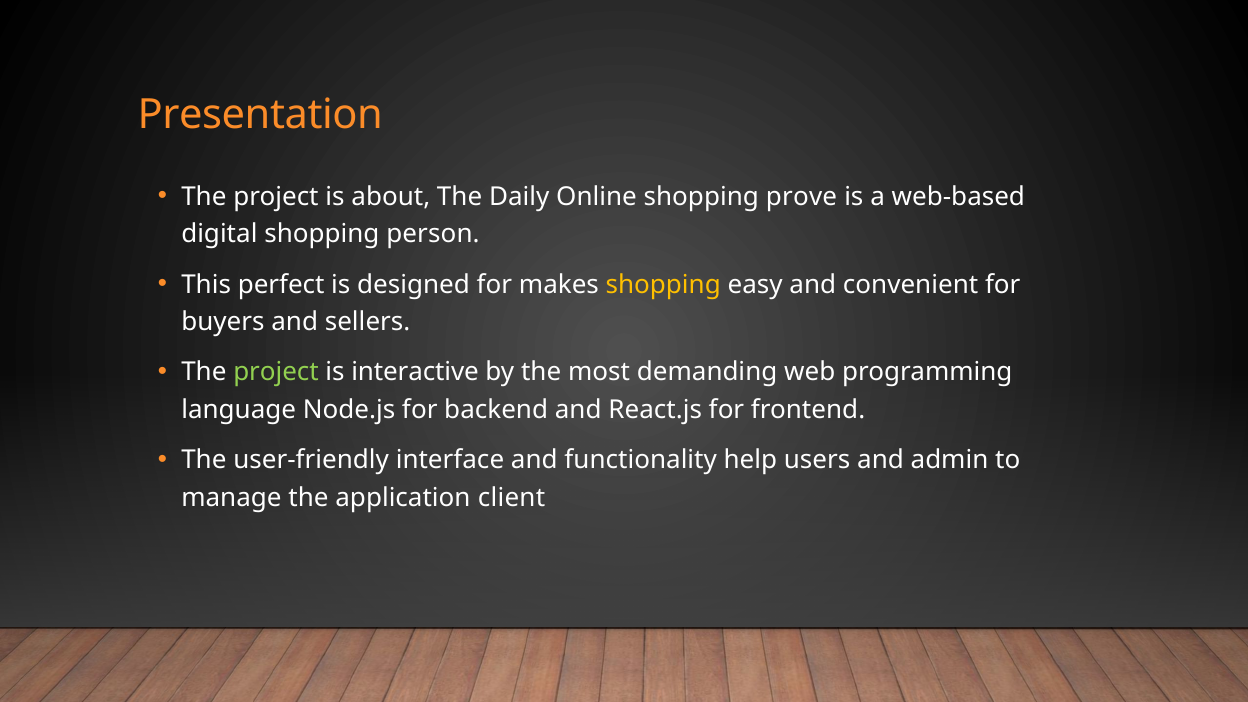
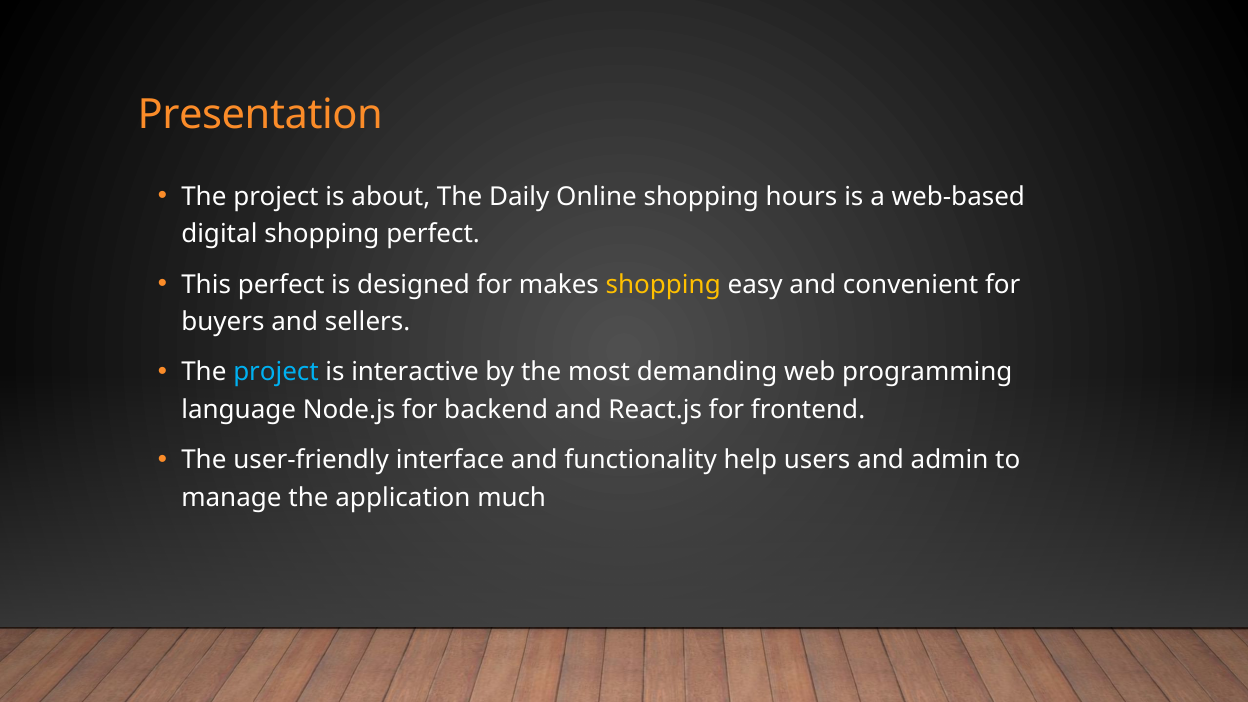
prove: prove -> hours (802, 197)
shopping person: person -> perfect (433, 234)
project colour: light green -> light blue (276, 372)
client: client -> much (512, 498)
